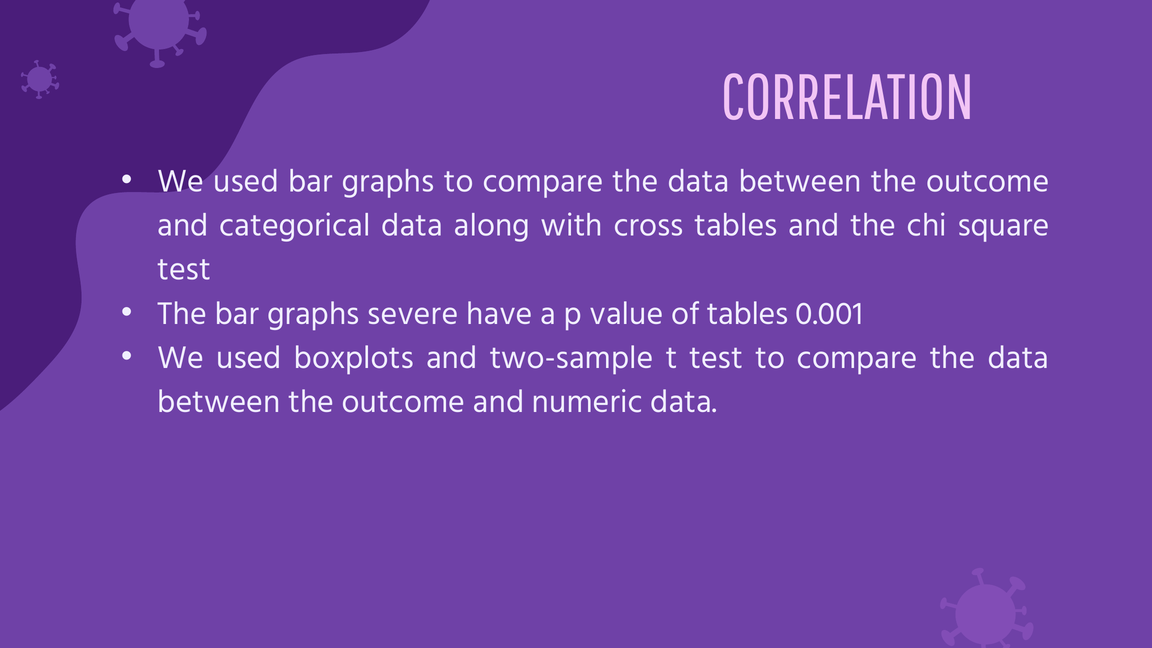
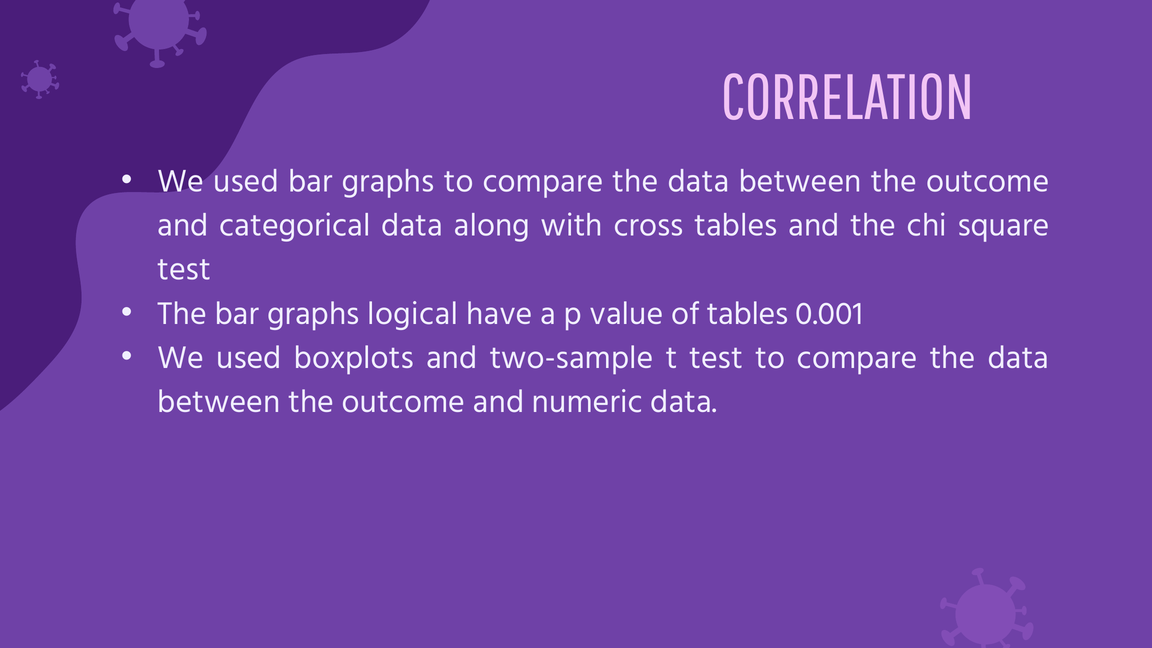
severe: severe -> logical (413, 314)
